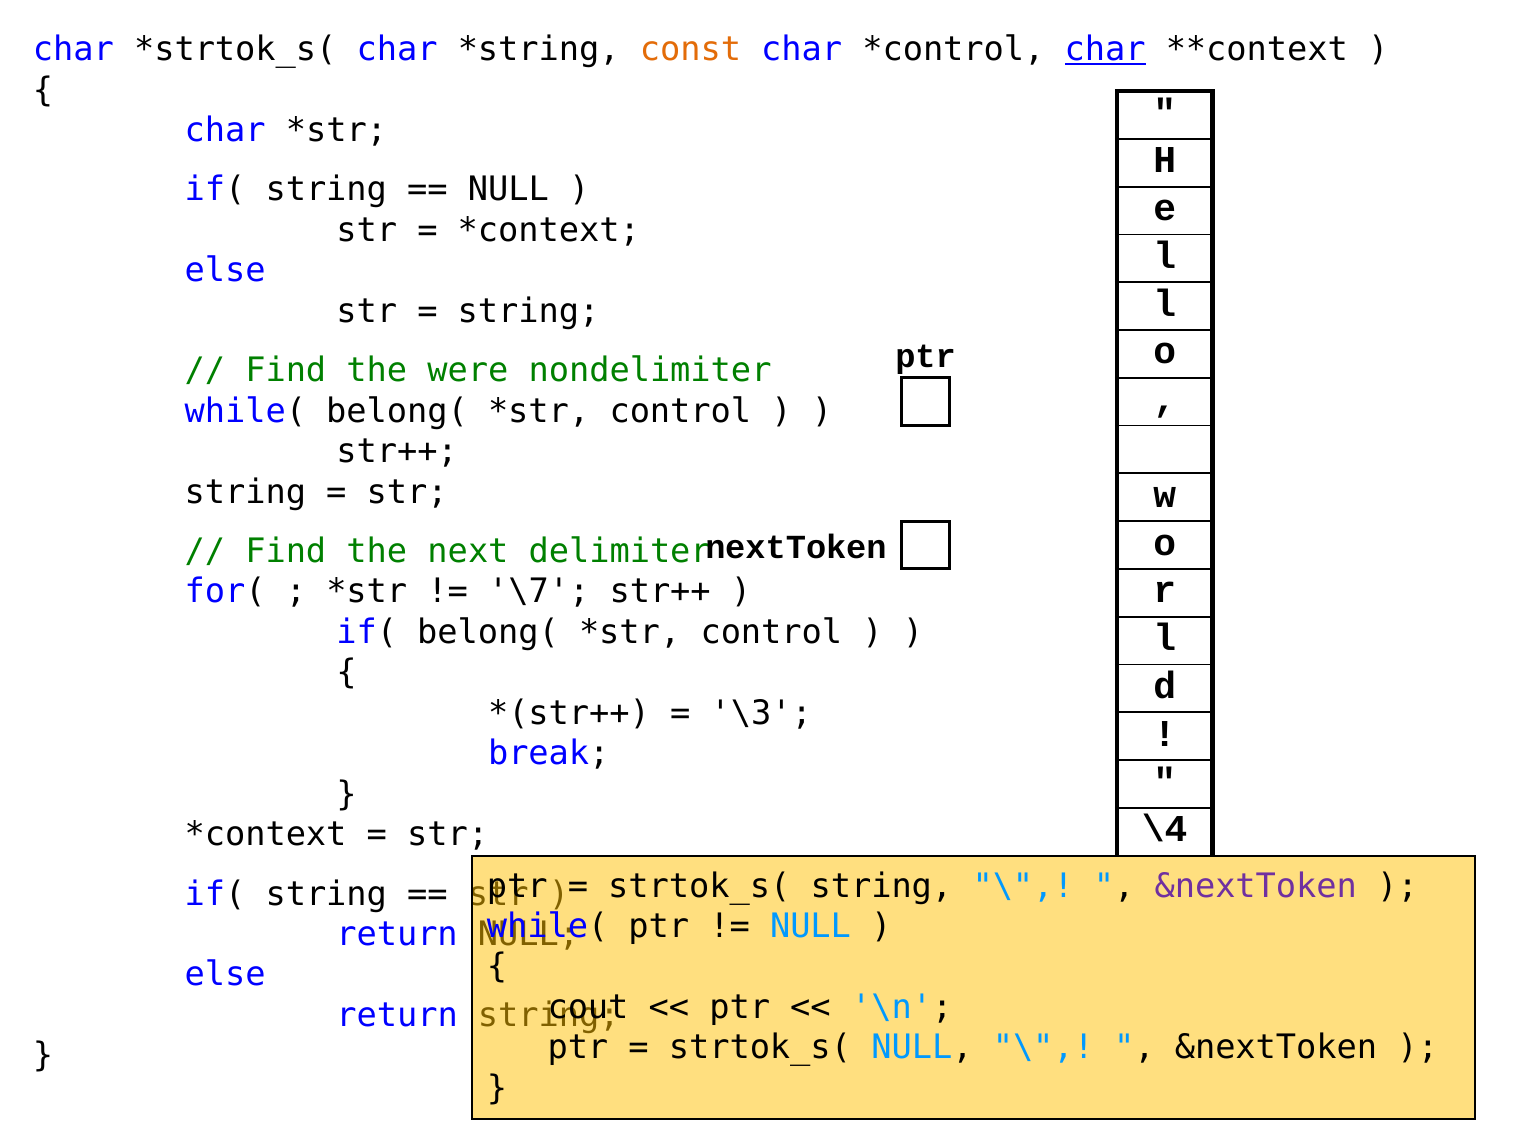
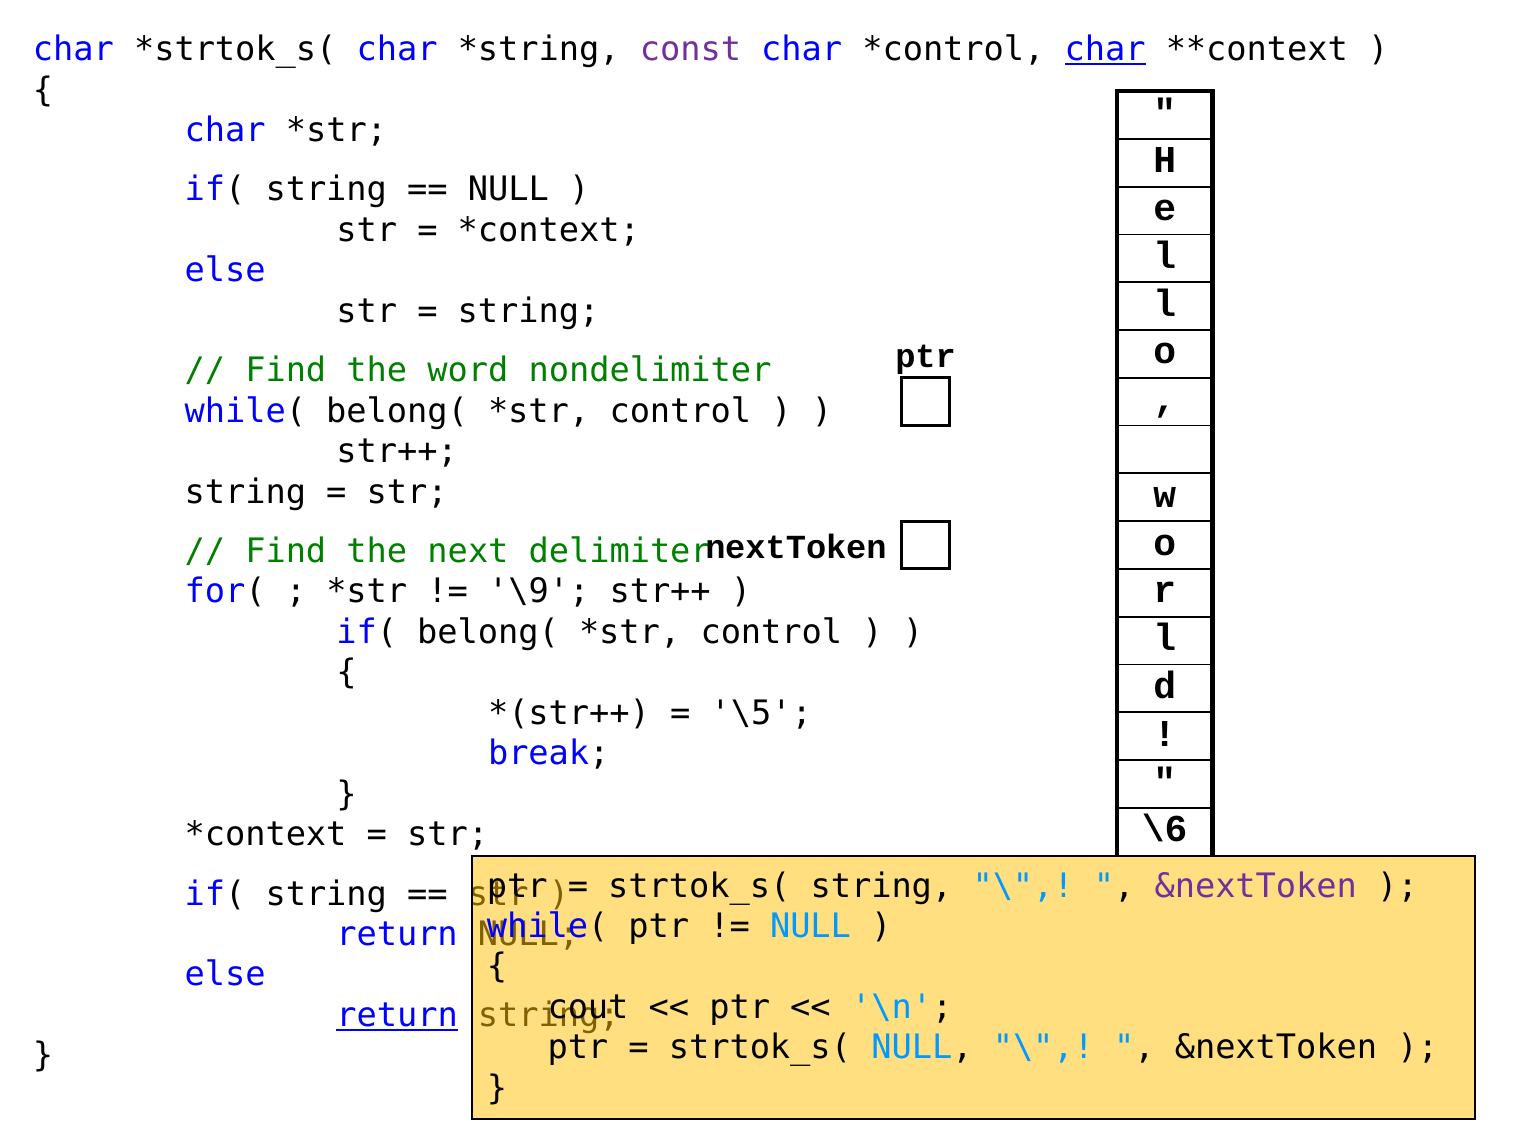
const colour: orange -> purple (690, 50)
were: were -> word (468, 371)
\7: \7 -> \9 (539, 592)
\3: \3 -> \5 (761, 713)
\4: \4 -> \6 (1165, 829)
return underline: none -> present (397, 1015)
